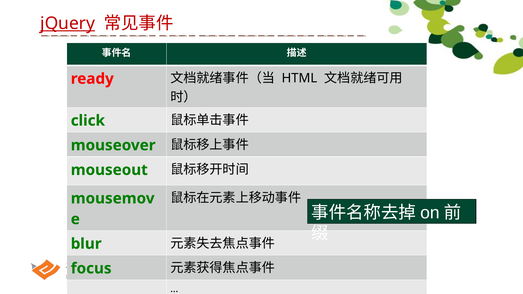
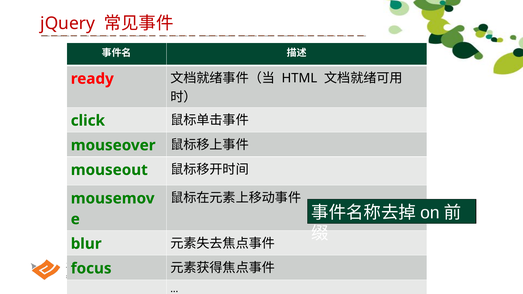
jQuery underline: present -> none (68, 23)
